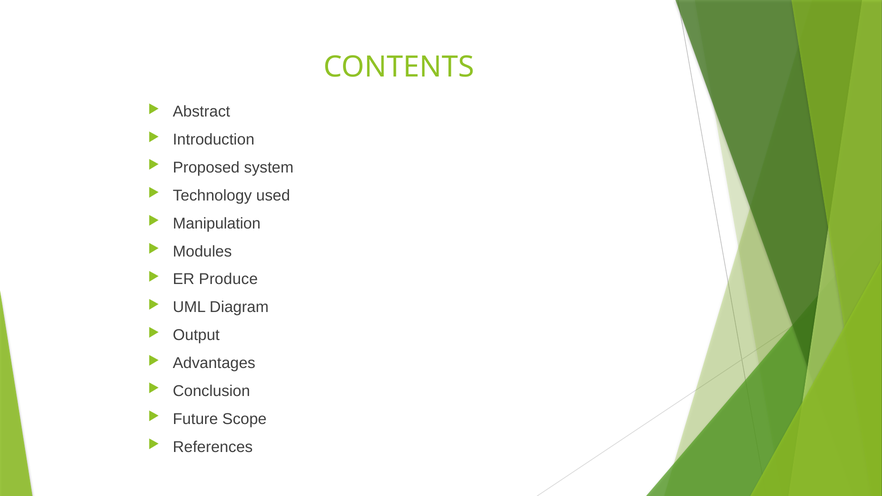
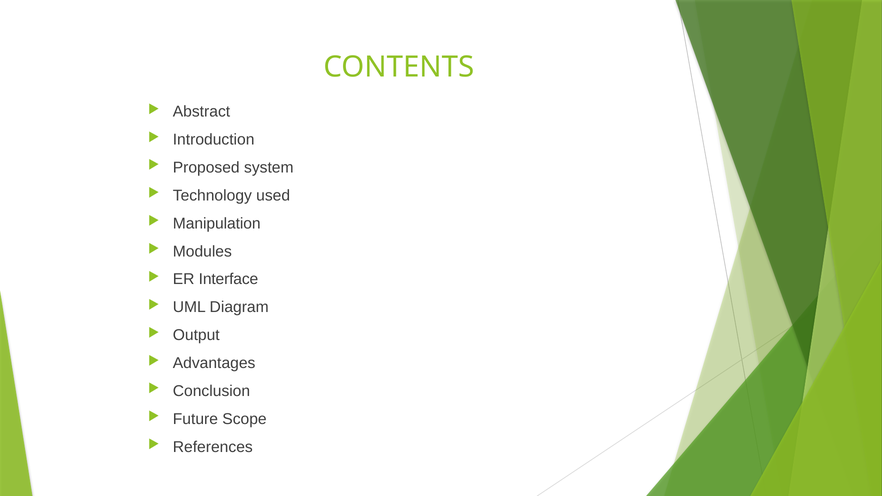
Produce: Produce -> Interface (228, 279)
